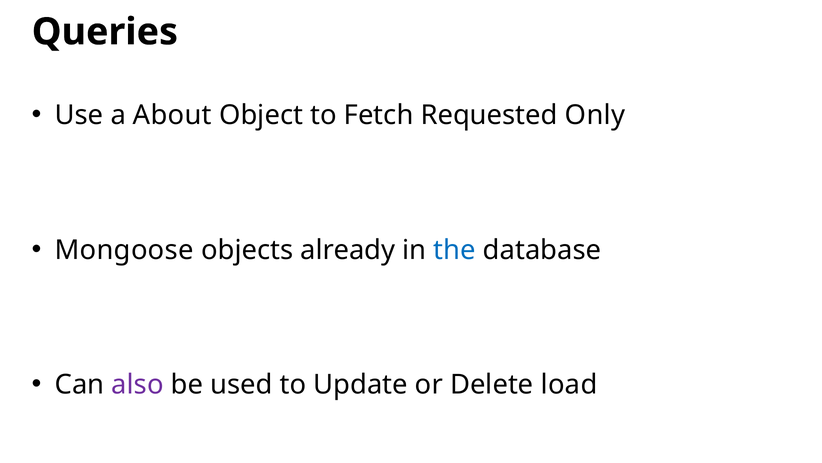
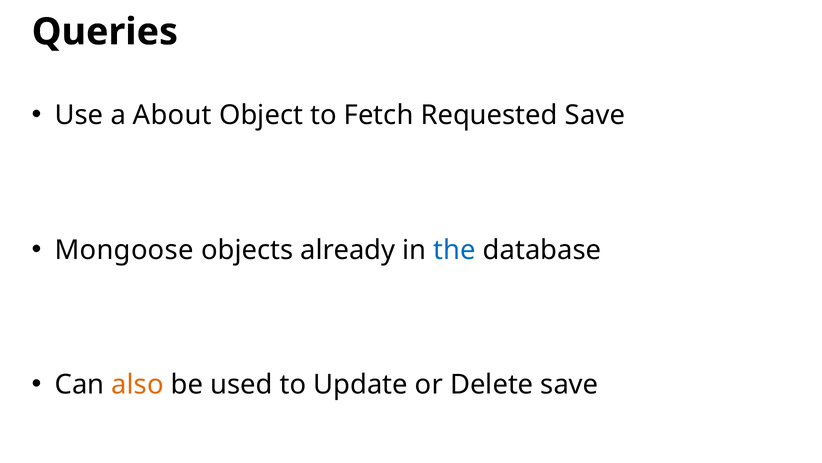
Requested Only: Only -> Save (595, 115)
also colour: purple -> orange (138, 384)
Delete load: load -> save (569, 384)
